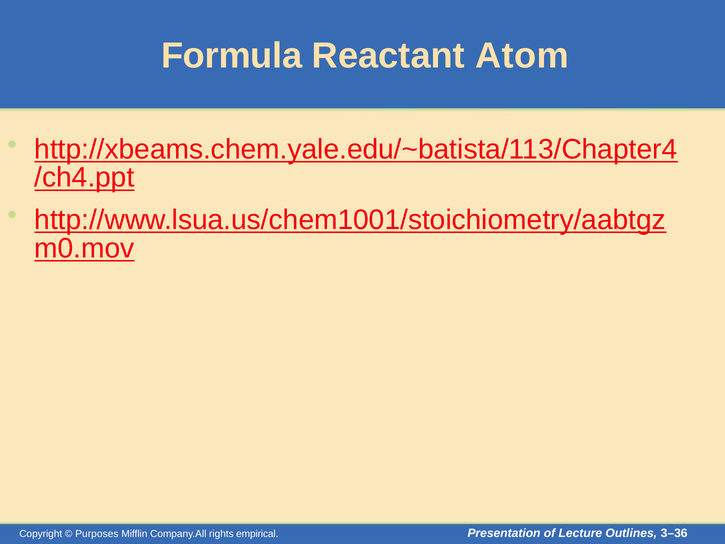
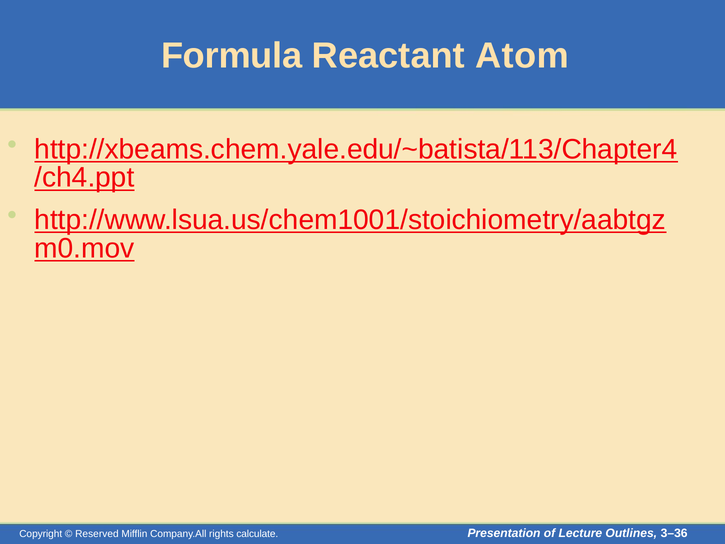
Purposes: Purposes -> Reserved (97, 534)
empirical: empirical -> calculate (257, 534)
